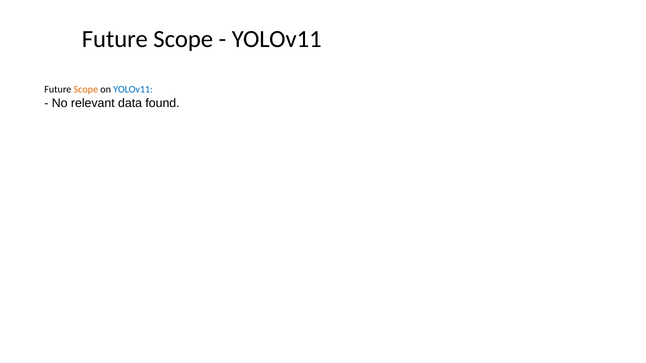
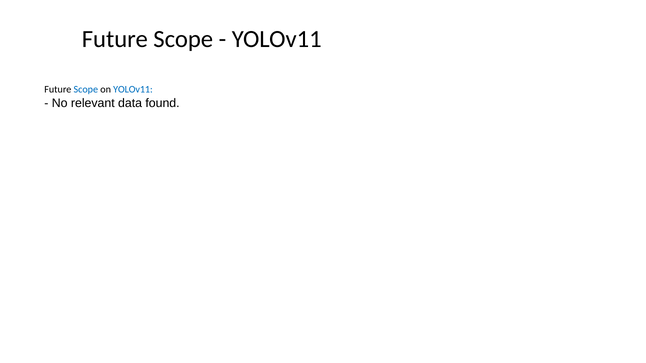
Scope colour: orange -> blue (86, 89)
